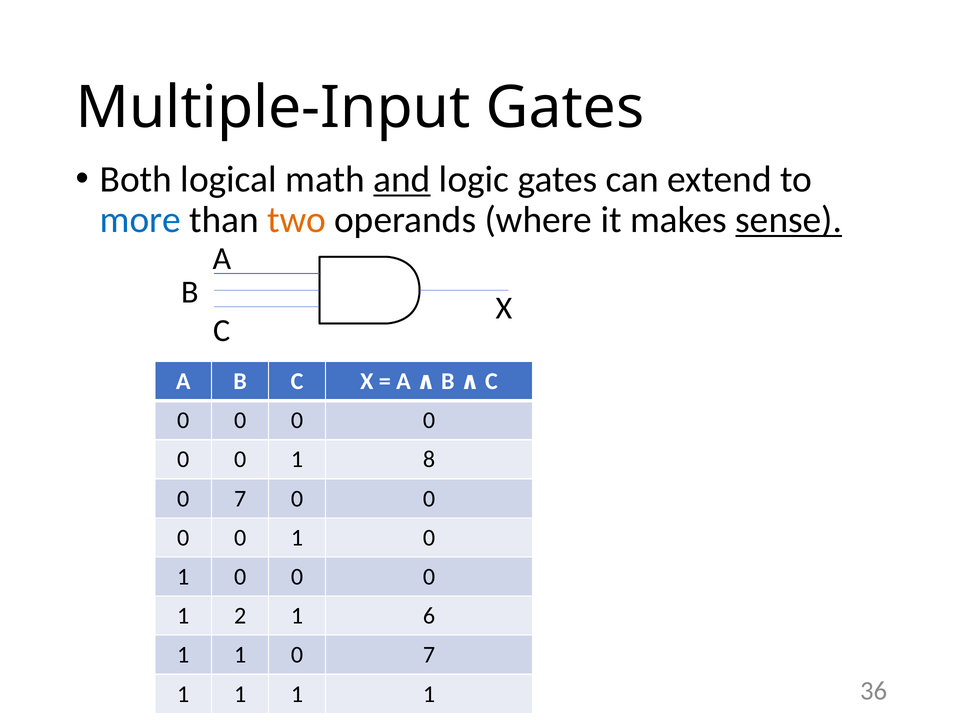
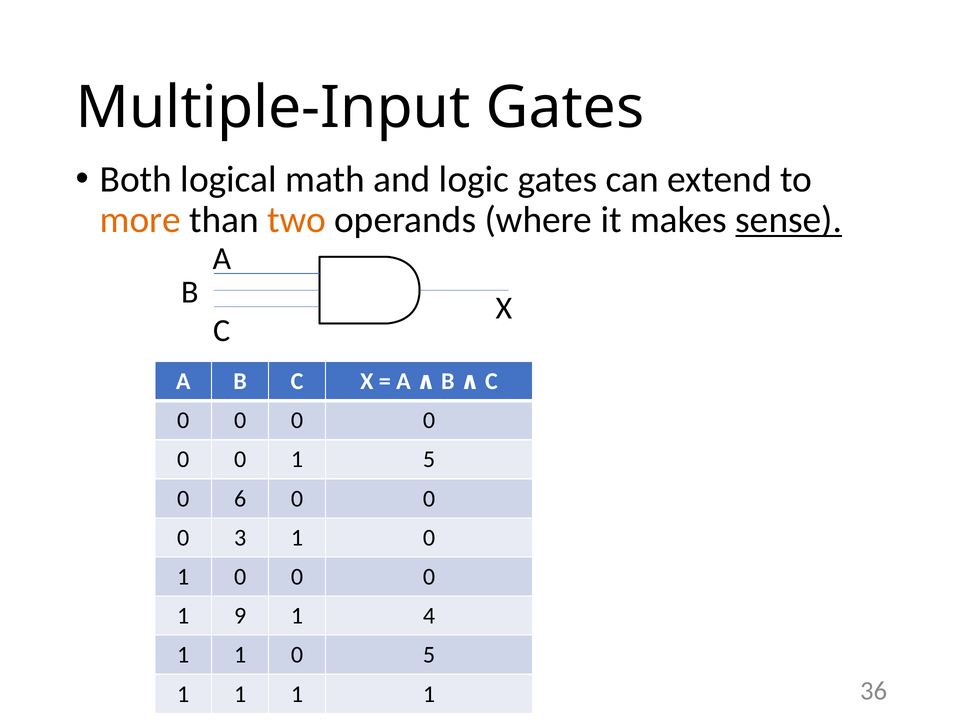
and underline: present -> none (402, 179)
more colour: blue -> orange (140, 220)
1 8: 8 -> 5 (429, 459)
7: 7 -> 6 (240, 498)
0: 0 -> 3 (240, 537)
2: 2 -> 9 (240, 615)
6: 6 -> 4 (429, 615)
1 0 7: 7 -> 5 (429, 654)
